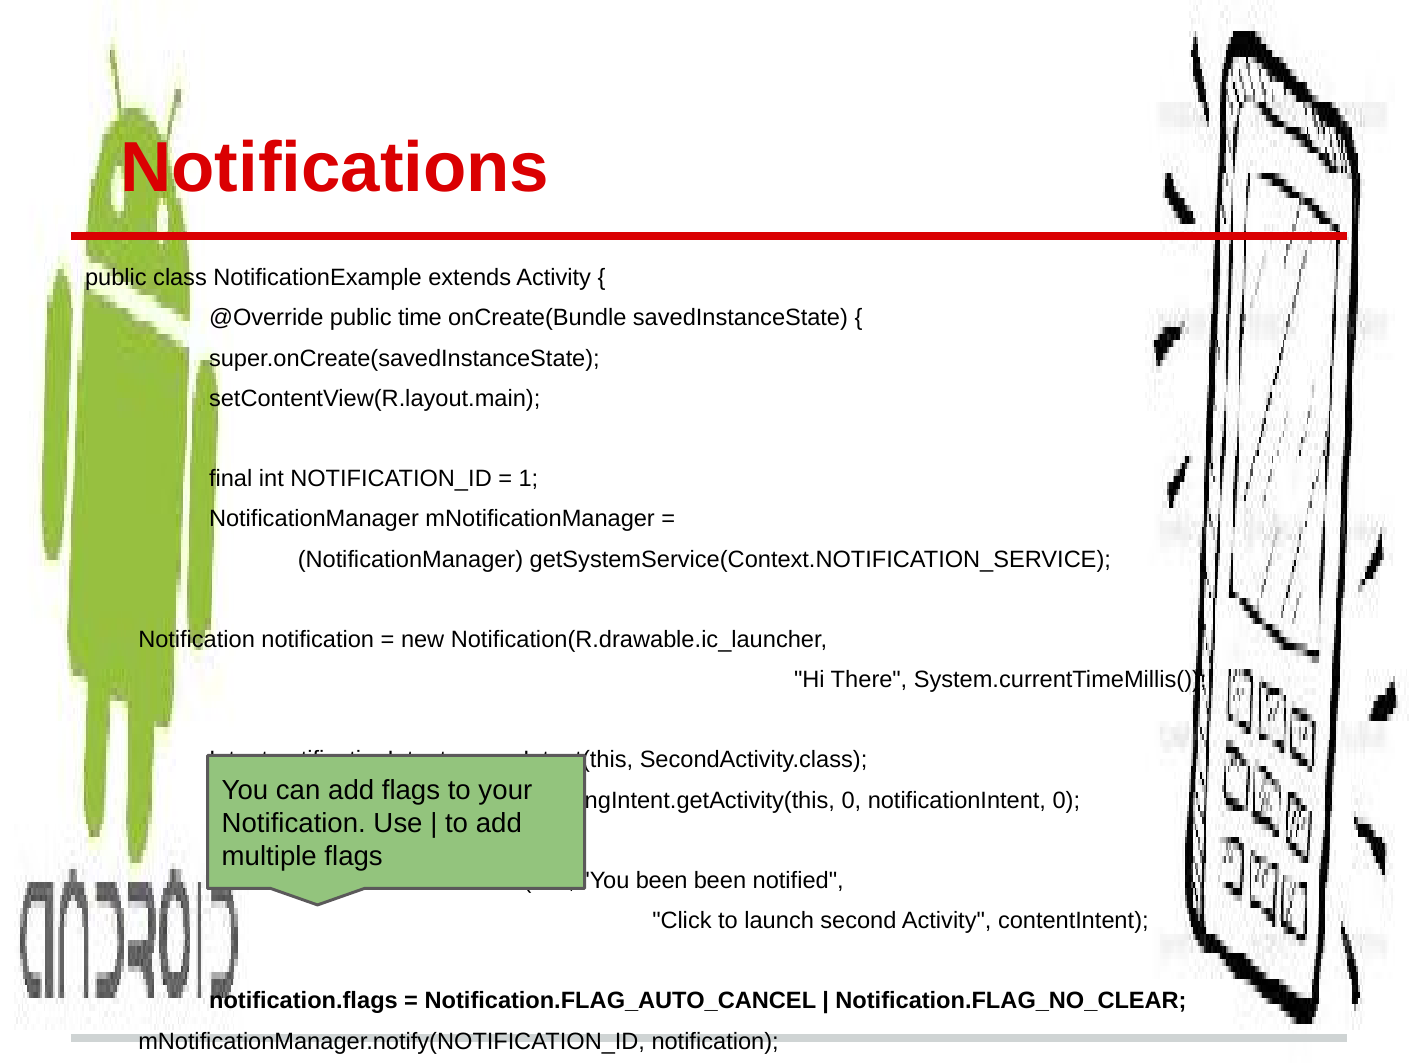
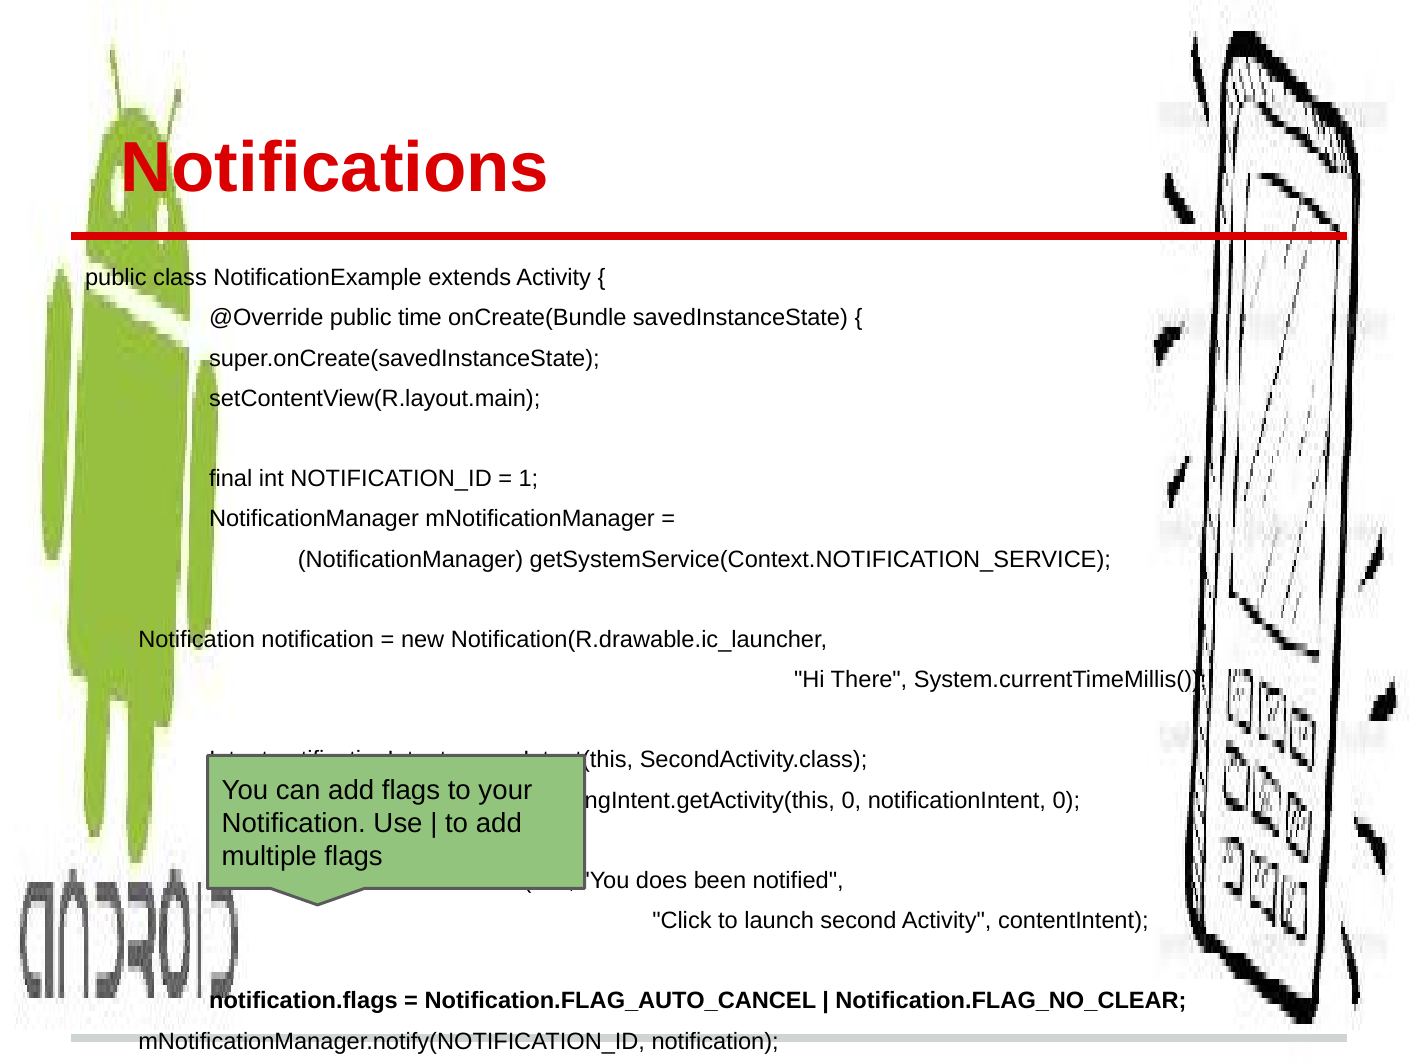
You been: been -> does (662, 881)
